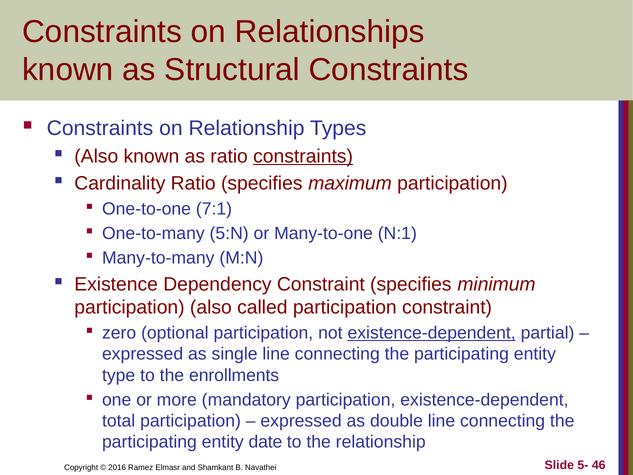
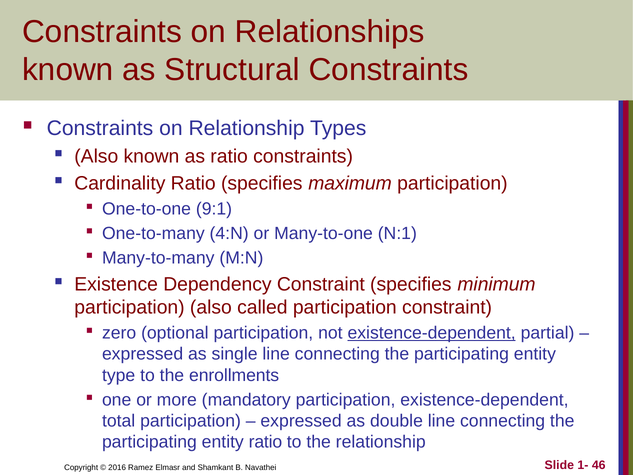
constraints underline: present -> none (303, 156)
7:1: 7:1 -> 9:1 (214, 209)
5:N: 5:N -> 4:N (229, 233)
entity date: date -> ratio (265, 442)
5-: 5- -> 1- (583, 465)
